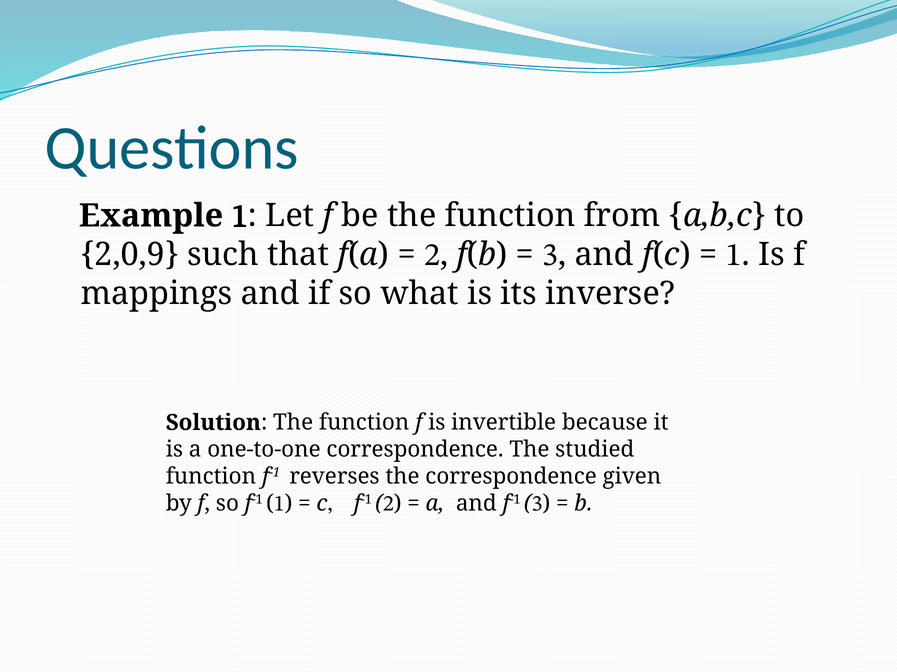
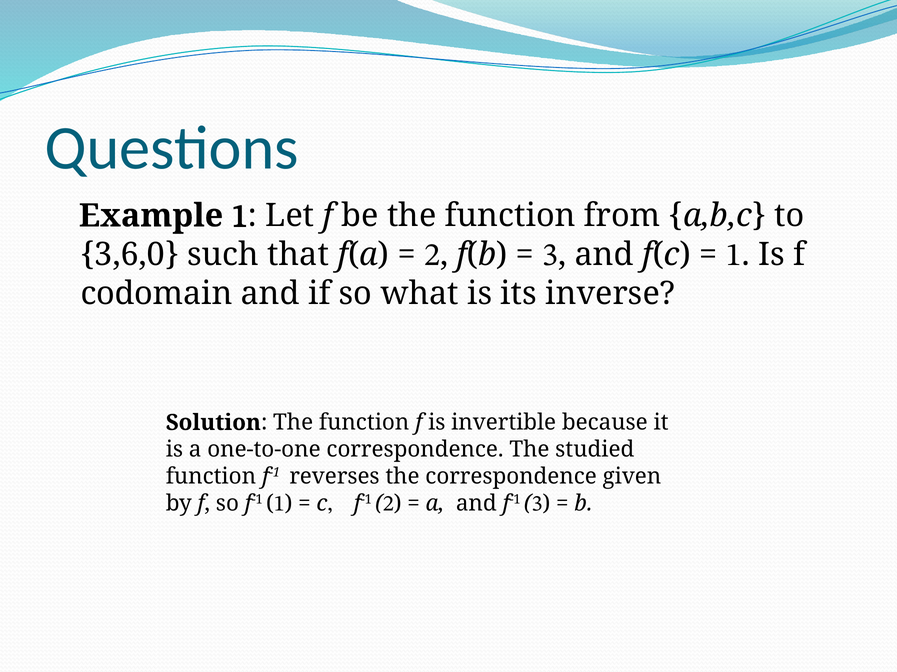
2,0,9: 2,0,9 -> 3,6,0 (130, 255)
mappings: mappings -> codomain (157, 294)
